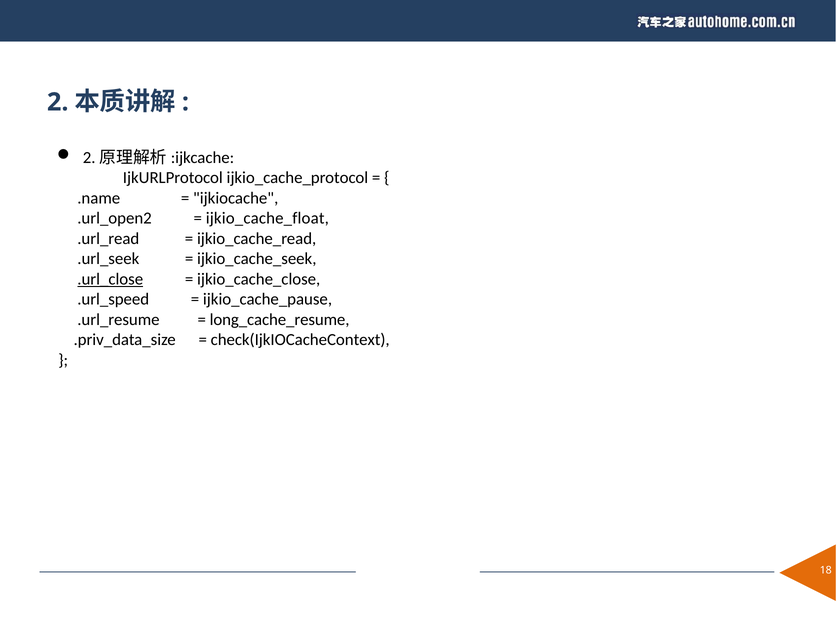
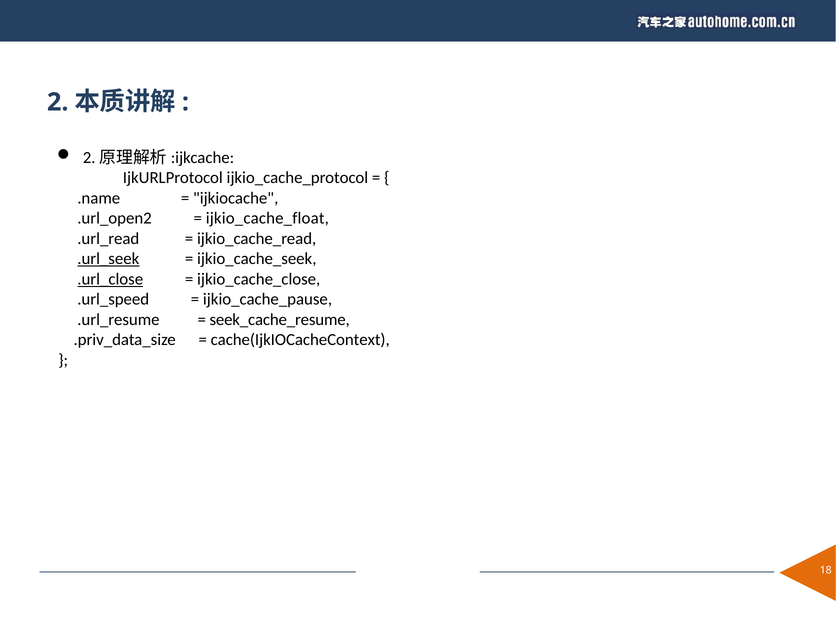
.url_seek underline: none -> present (108, 259)
long_cache_resume: long_cache_resume -> seek_cache_resume (280, 319)
check(IjkIOCacheContext: check(IjkIOCacheContext -> cache(IjkIOCacheContext (300, 340)
